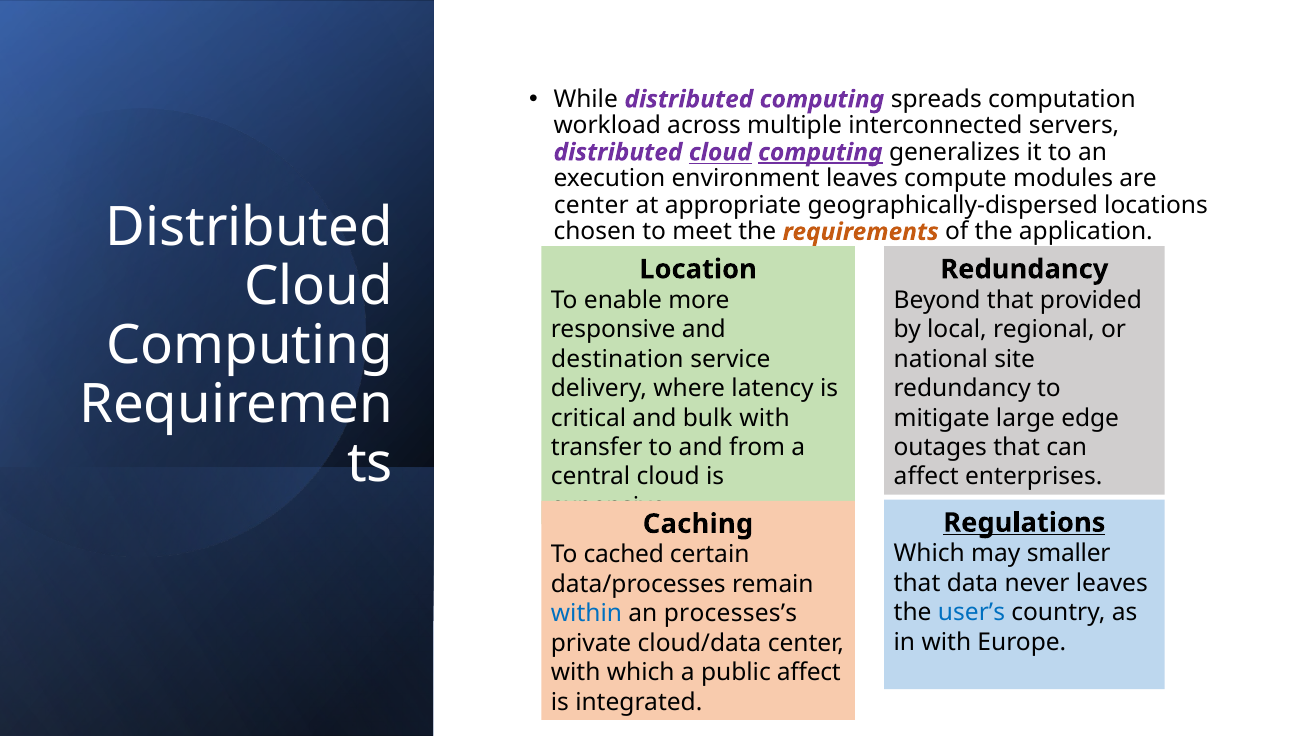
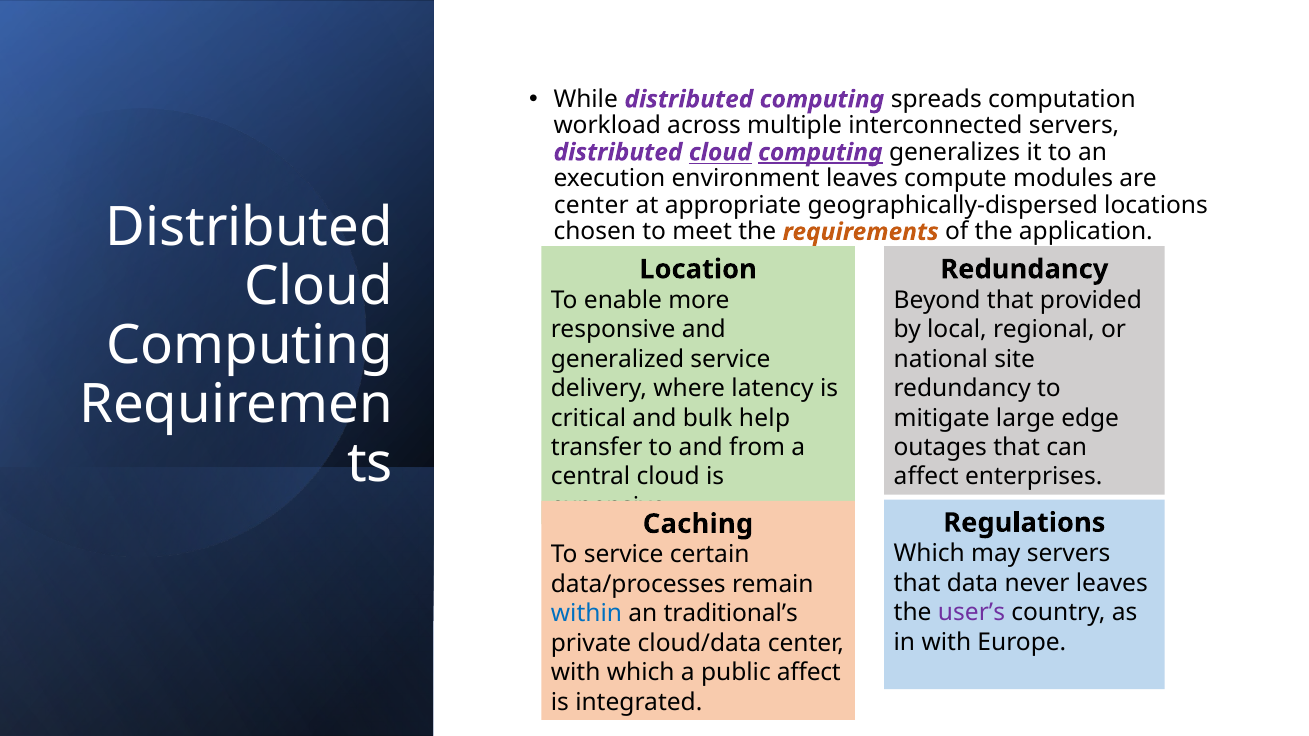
destination: destination -> generalized (618, 359)
bulk with: with -> help (765, 418)
Regulations underline: present -> none (1024, 523)
may smaller: smaller -> servers (1069, 554)
To cached: cached -> service (624, 555)
user’s colour: blue -> purple (971, 613)
processes’s: processes’s -> traditional’s (731, 614)
